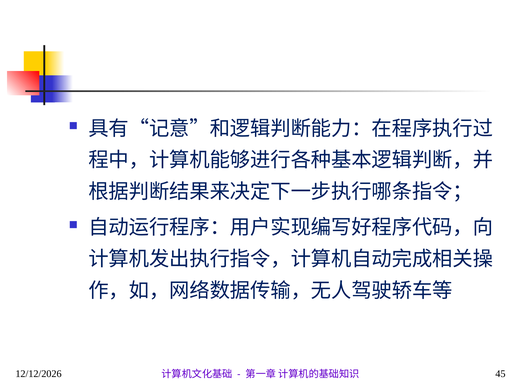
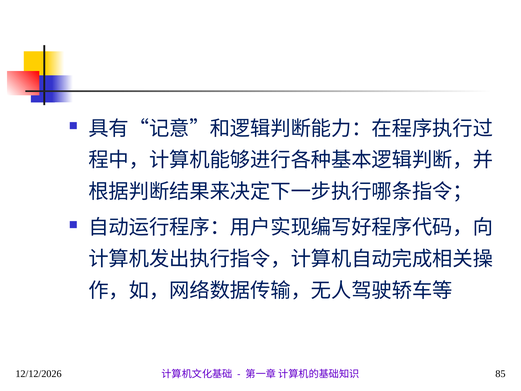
45: 45 -> 85 (500, 373)
